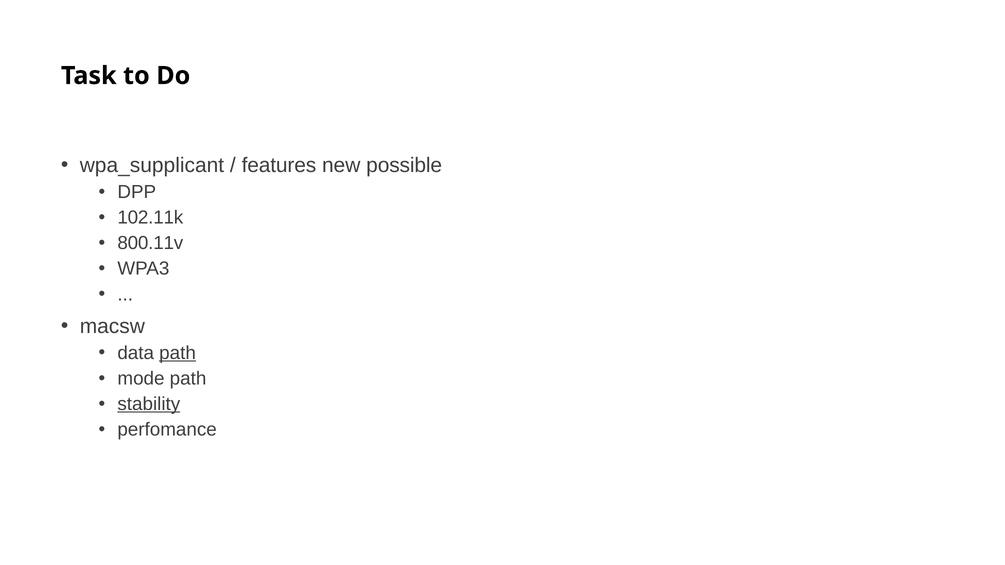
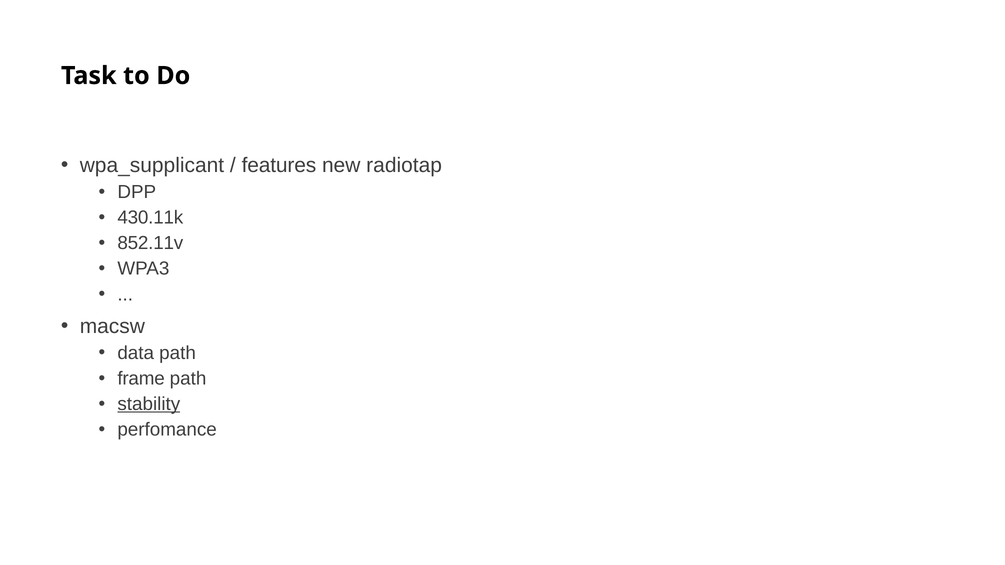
possible: possible -> radiotap (404, 165)
102.11k: 102.11k -> 430.11k (150, 218)
800.11v: 800.11v -> 852.11v (150, 243)
path underline: present -> none (178, 353)
mode: mode -> frame (141, 379)
